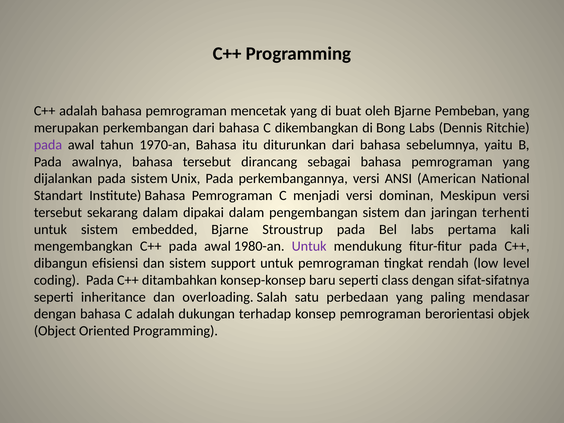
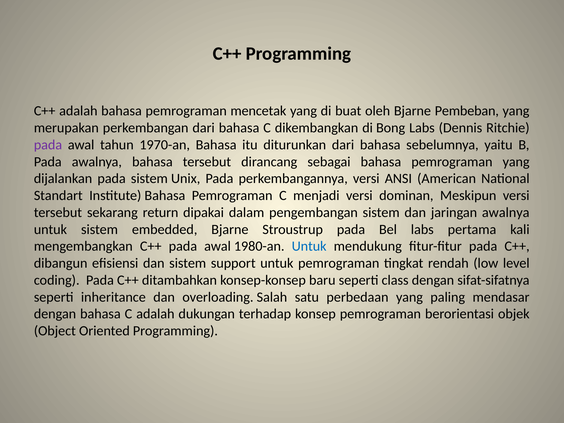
sekarang dalam: dalam -> return (161, 212)
jaringan terhenti: terhenti -> awalnya (506, 212)
Untuk colour: purple -> blue (309, 246)
